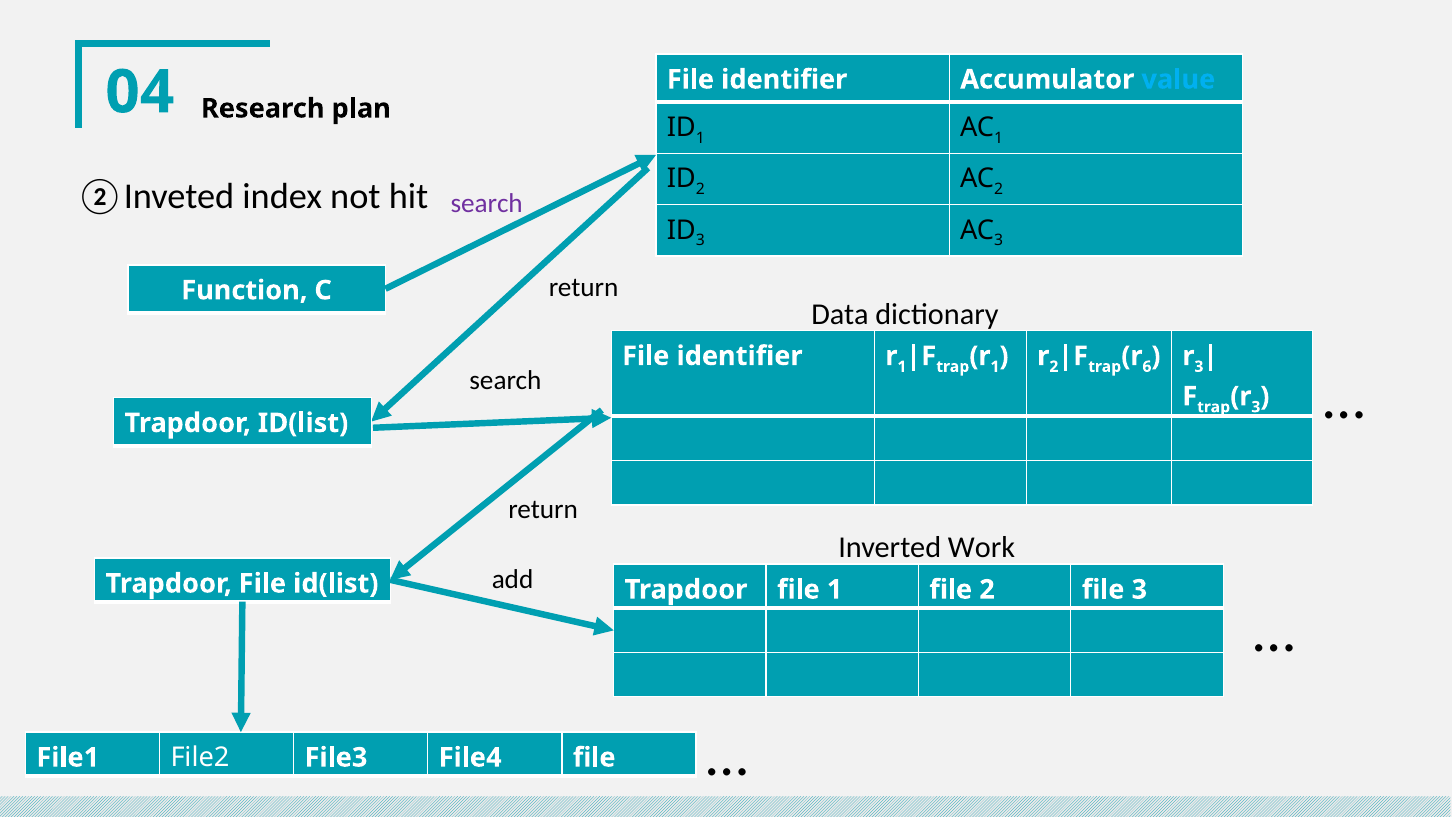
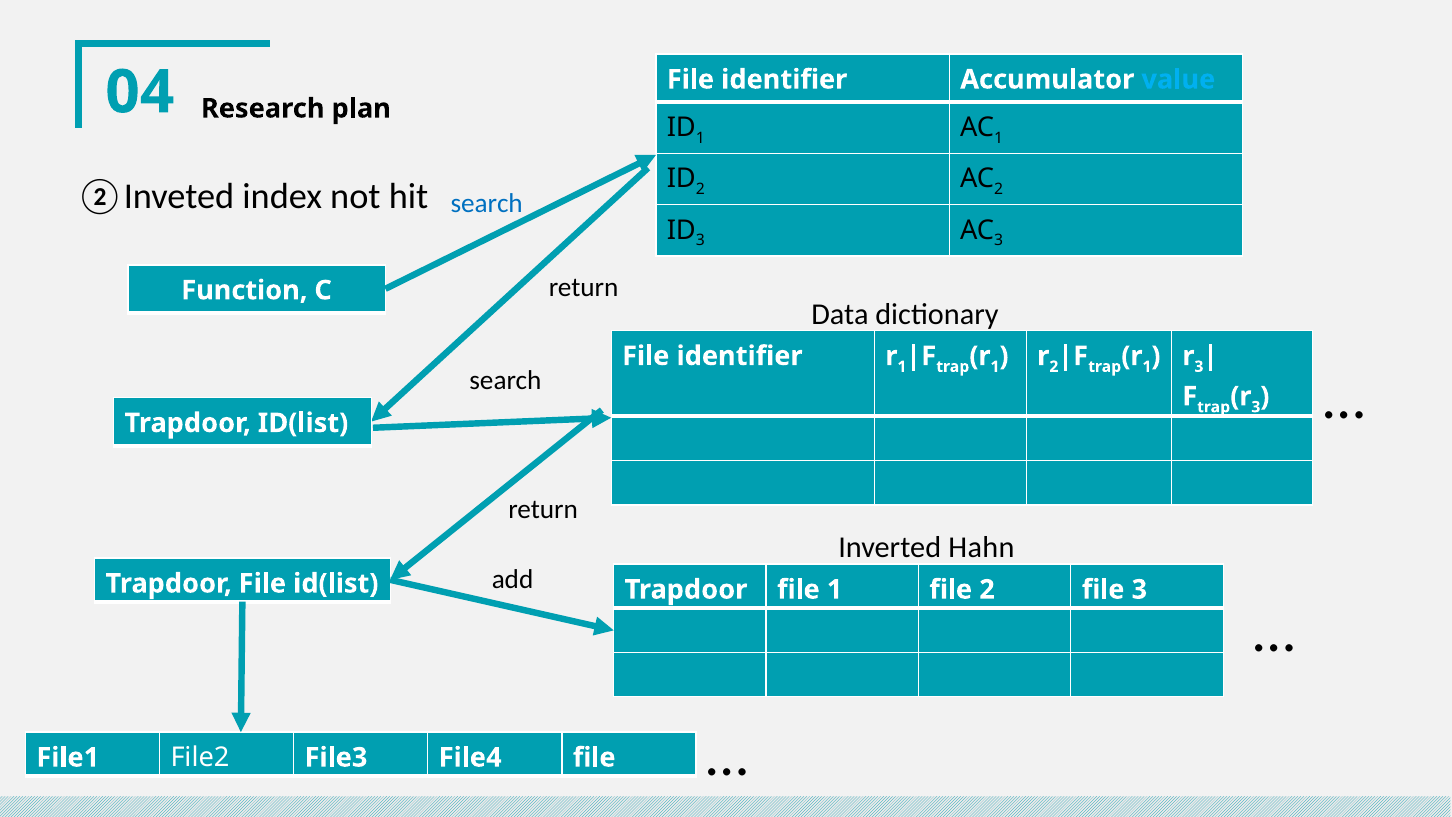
search colour: purple -> blue (487, 203)
6: 6 -> 1 (1147, 367)
Work: Work -> Hahn (981, 547)
